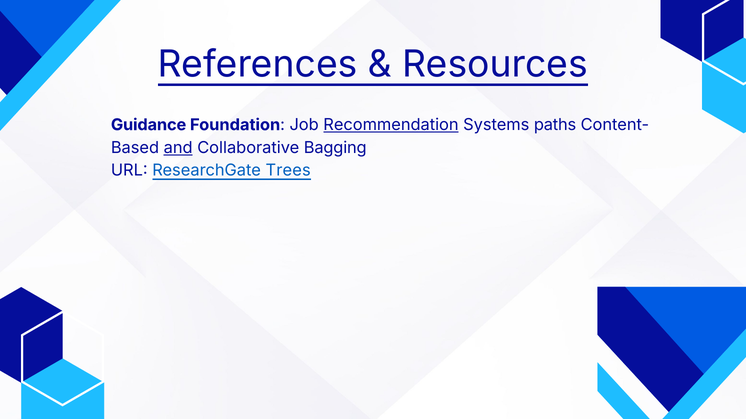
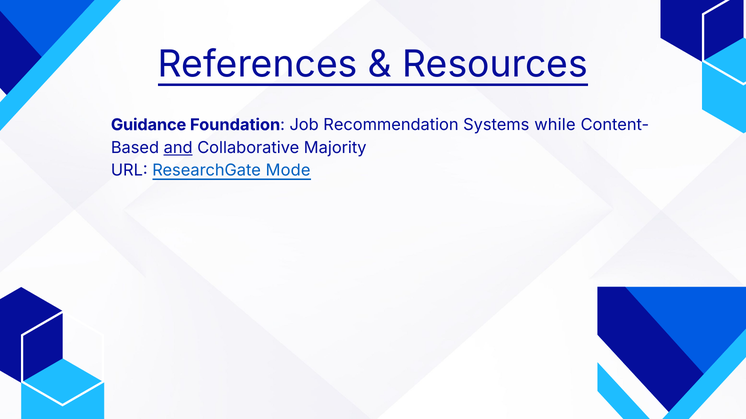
Recommendation underline: present -> none (391, 125)
paths: paths -> while (555, 125)
Bagging: Bagging -> Majority (335, 148)
Trees: Trees -> Mode (288, 171)
